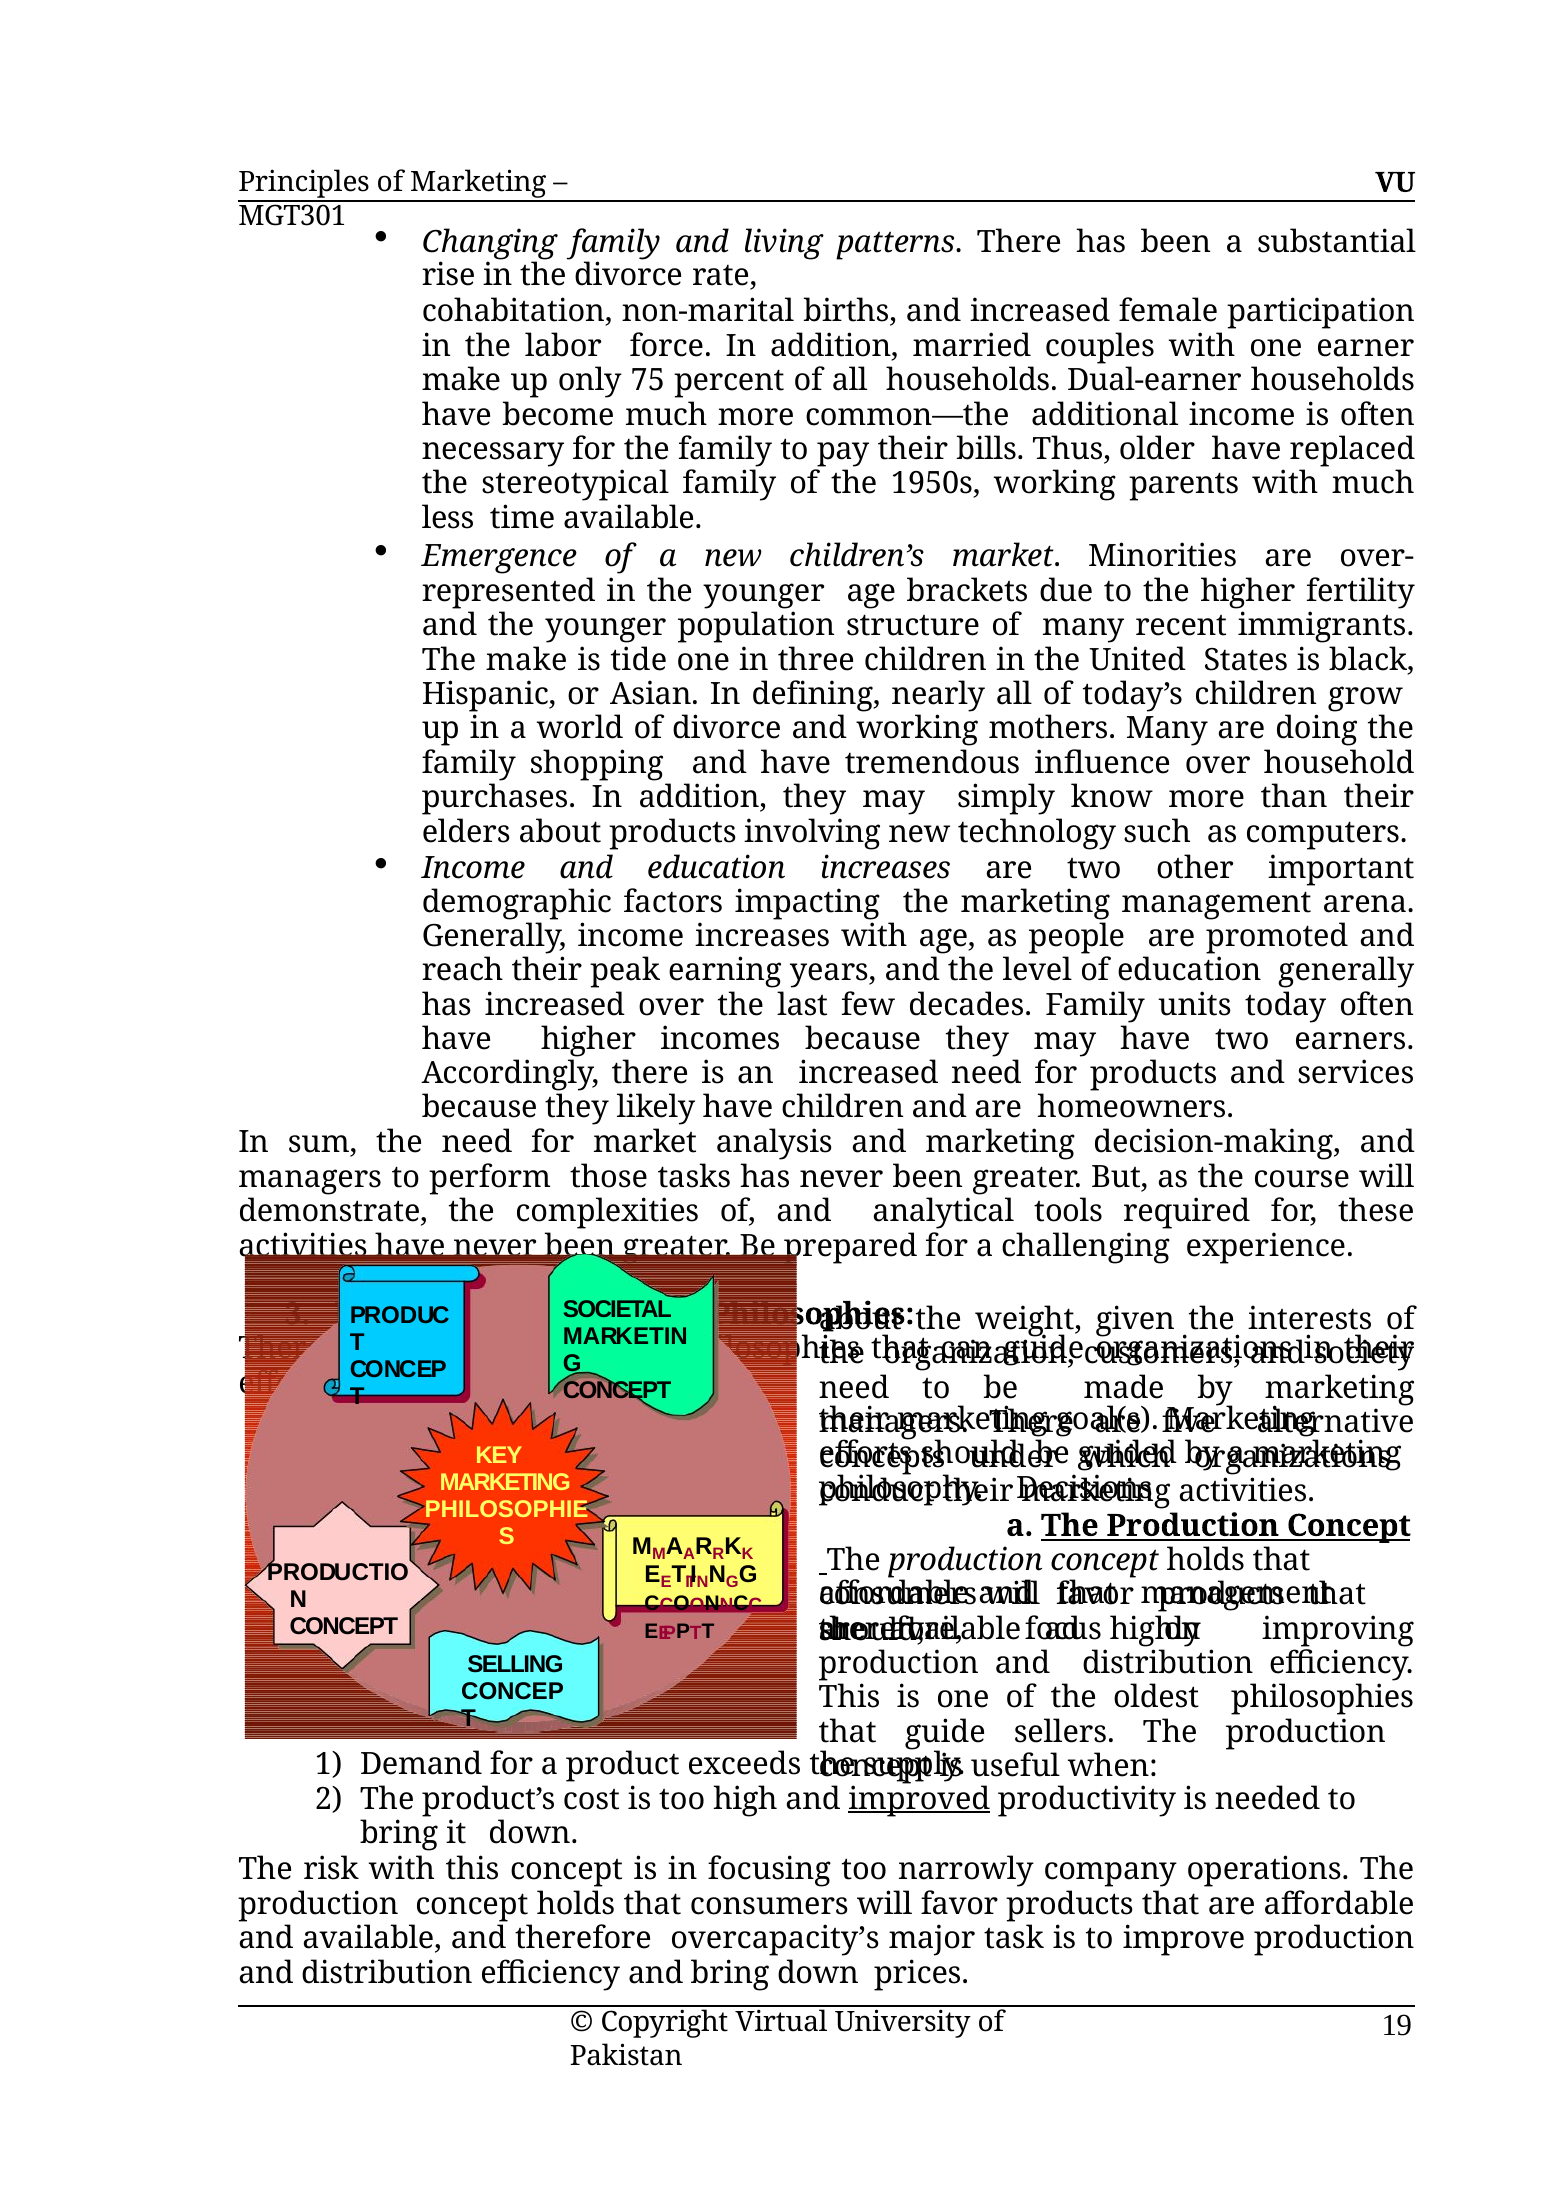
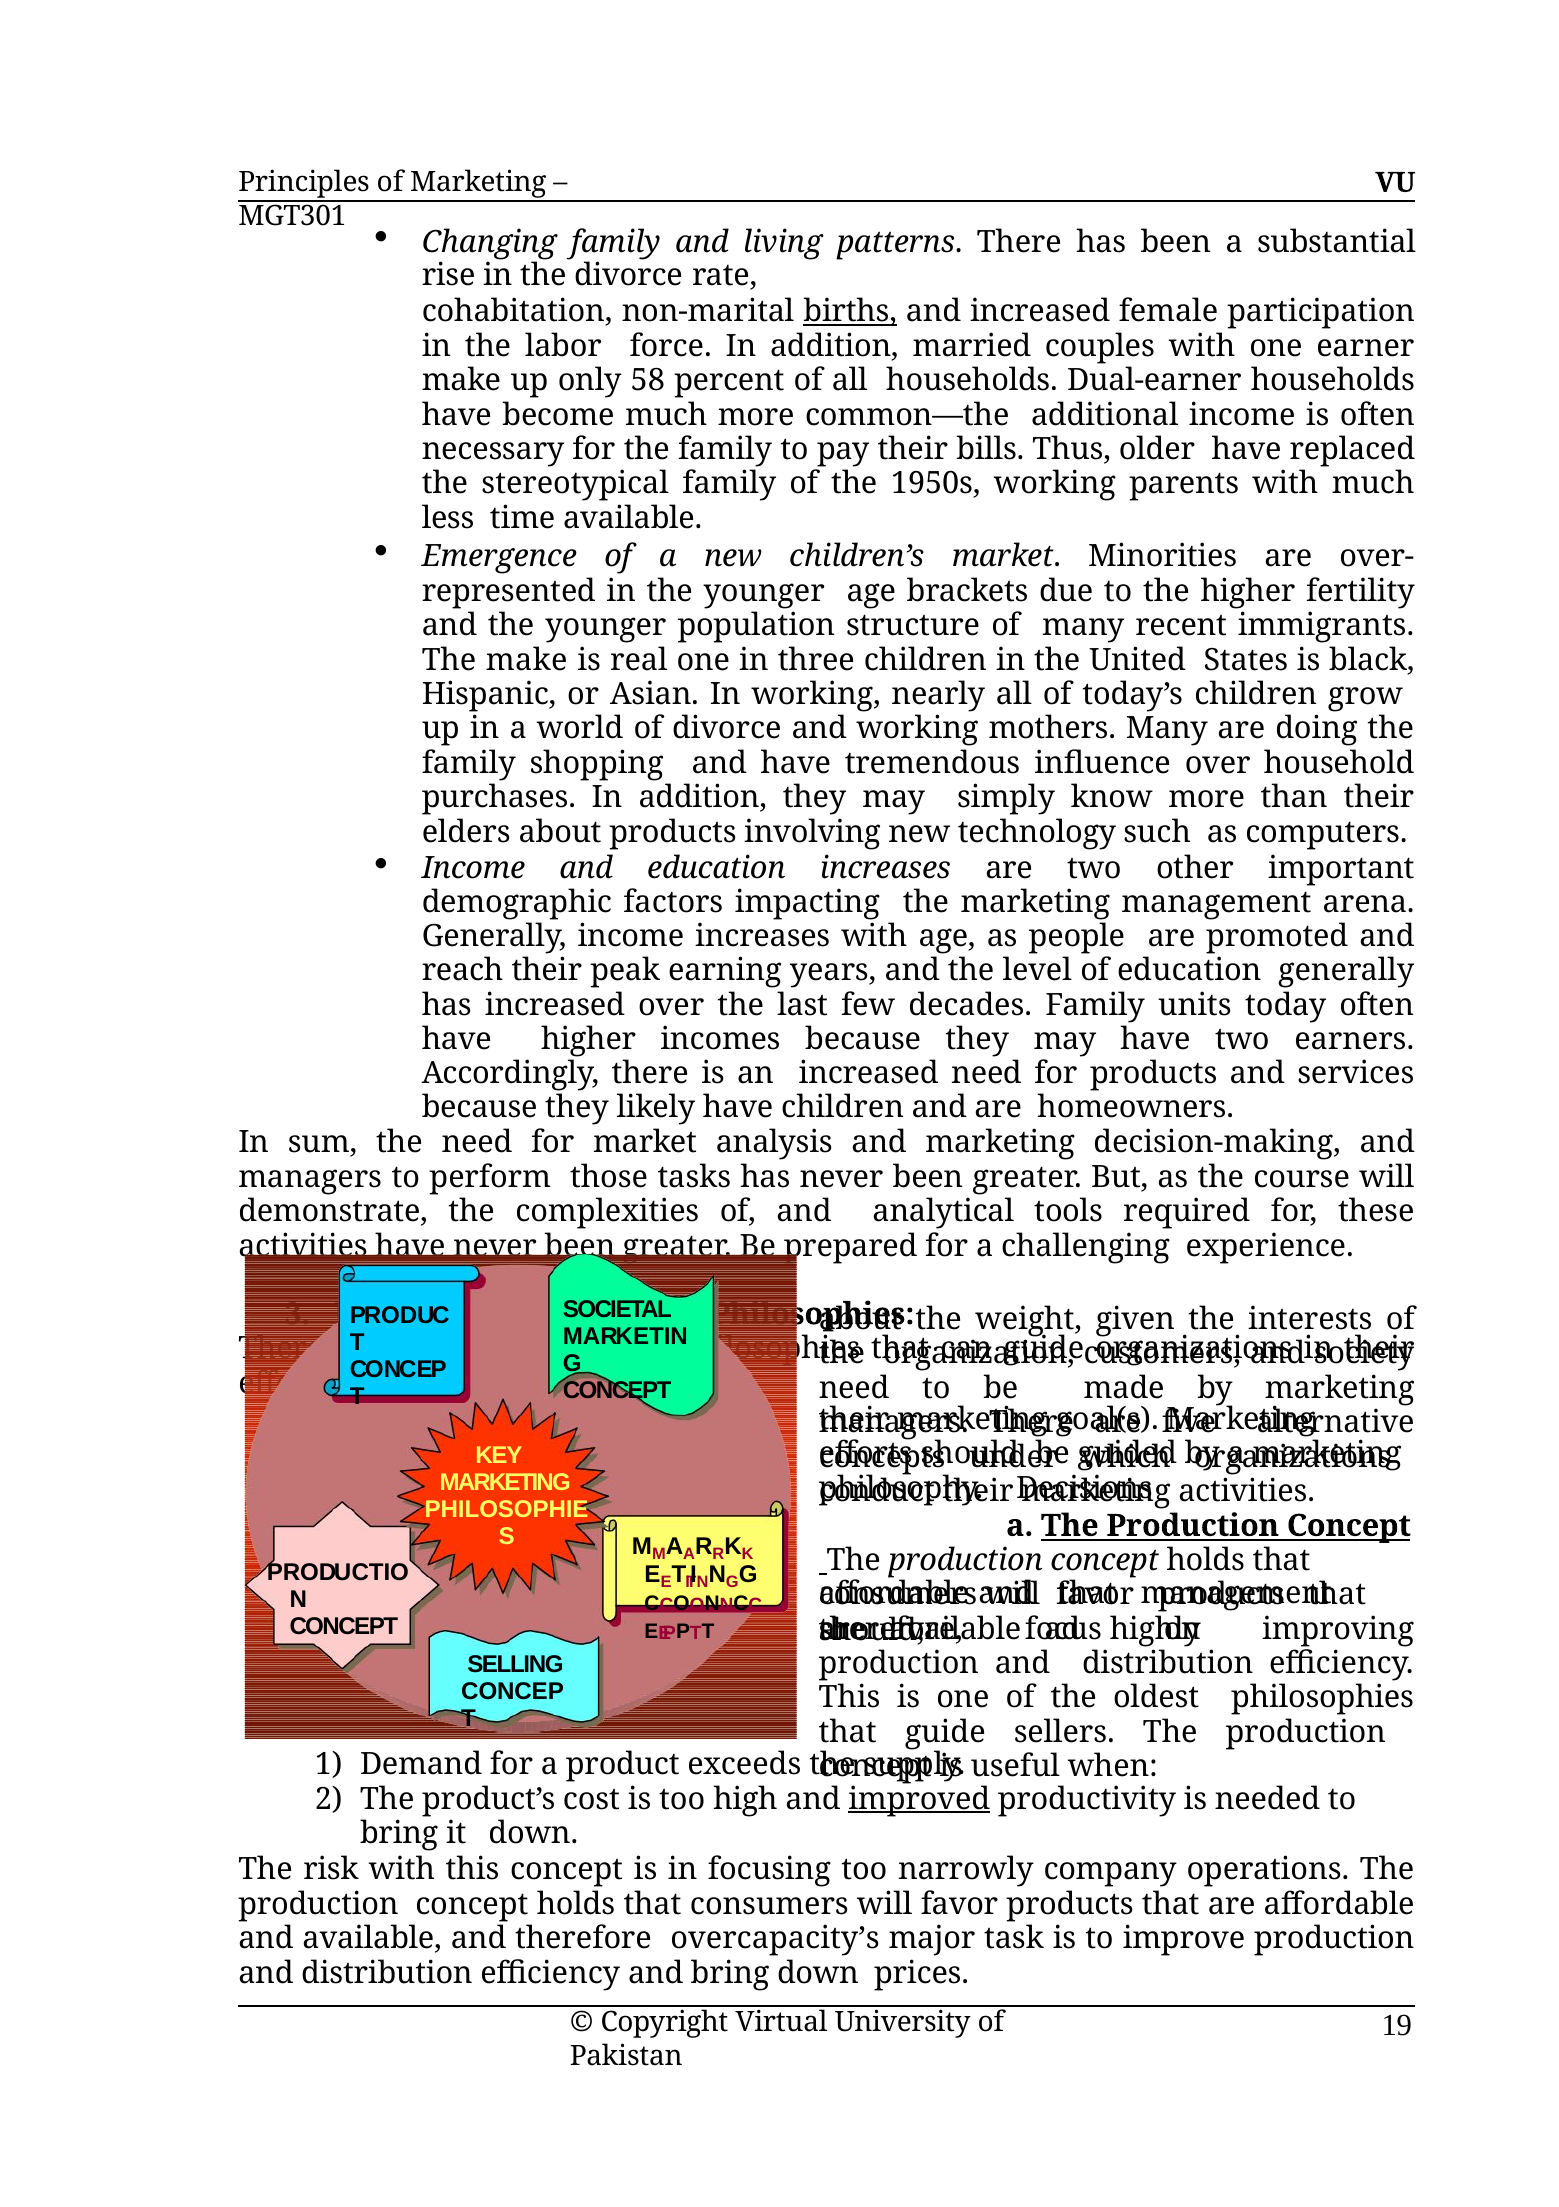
births underline: none -> present (850, 312)
75: 75 -> 58 (648, 380)
tide: tide -> real (639, 660)
In defining: defining -> working (816, 694)
